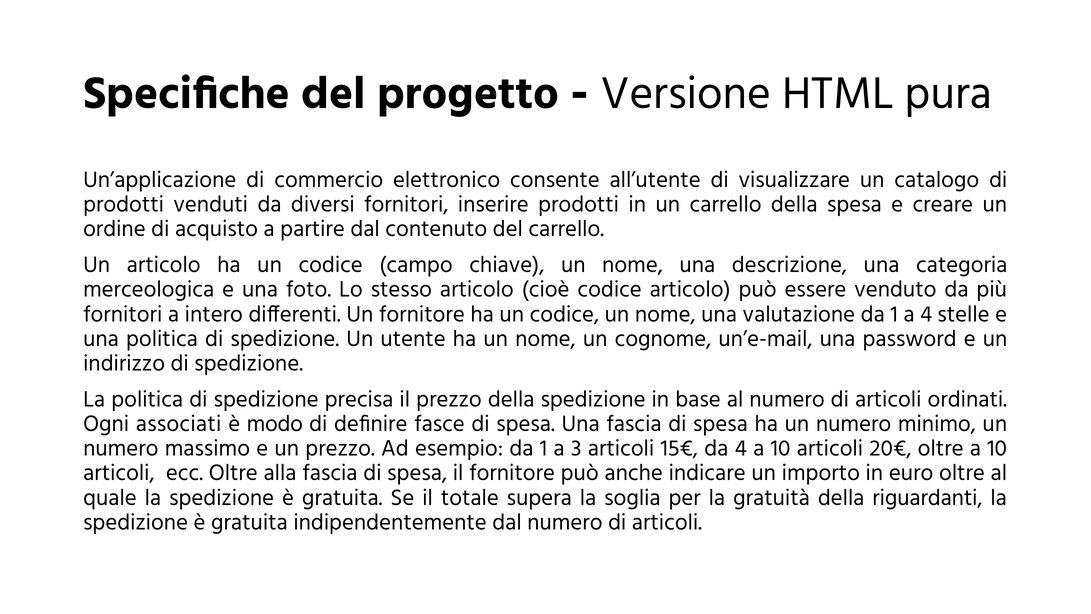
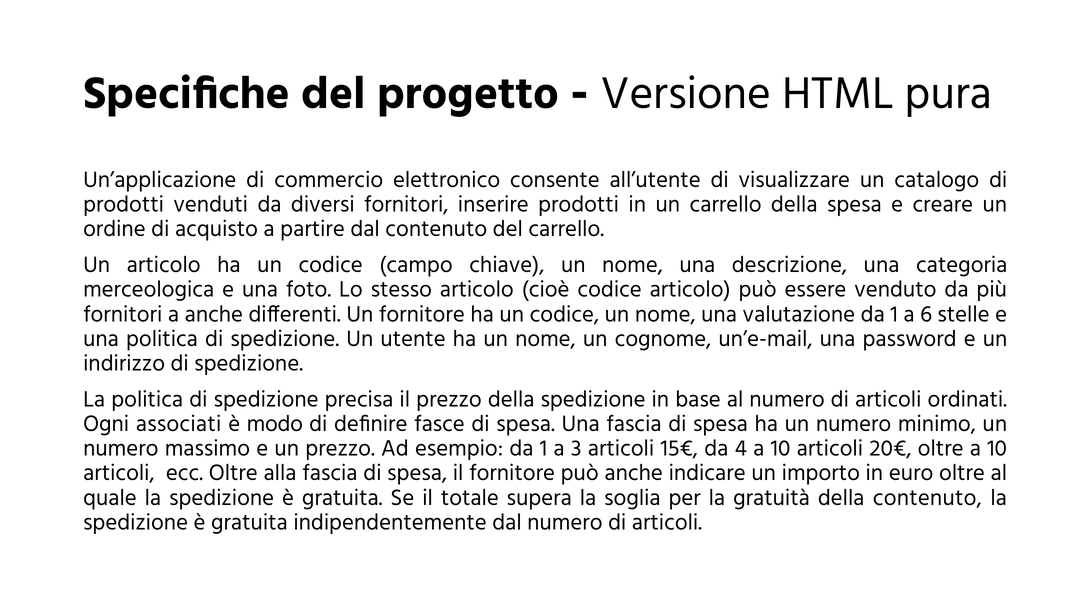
a intero: intero -> anche (214, 314)
a 4: 4 -> 6 (926, 314)
della riguardanti: riguardanti -> contenuto (927, 497)
